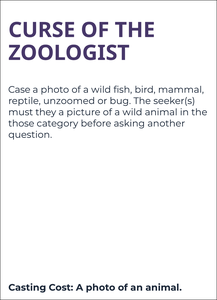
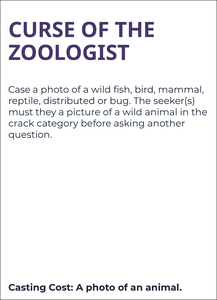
unzoomed: unzoomed -> distributed (69, 101)
those: those -> crack (21, 124)
